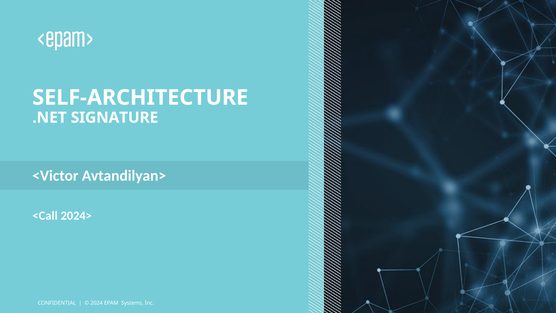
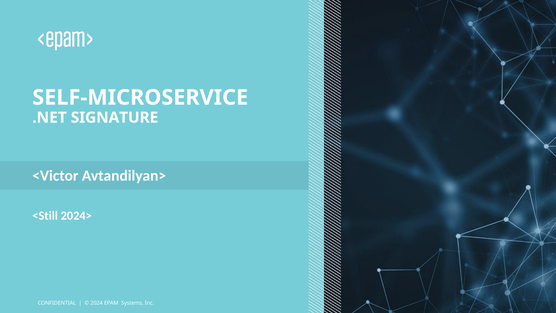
SELF-ARCHITECTURE: SELF-ARCHITECTURE -> SELF-MICROSERVICE (140, 97)
<Call: <Call -> <Still (45, 216)
